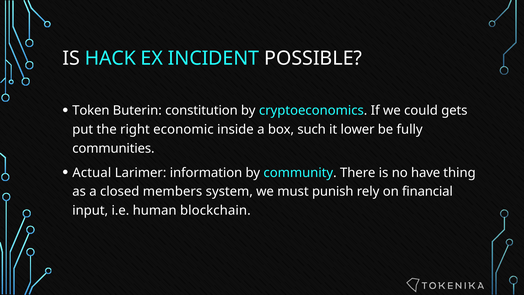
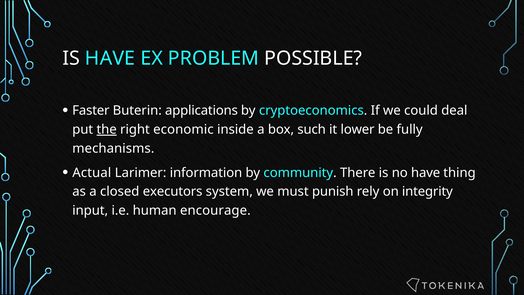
IS HACK: HACK -> HAVE (110, 58)
INCIDENT: INCIDENT -> PROBLEM (214, 58)
Token: Token -> Faster (91, 111)
constitution: constitution -> applications (201, 111)
gets: gets -> deal (454, 111)
the underline: none -> present (107, 129)
communities: communities -> mechanisms (113, 148)
members: members -> executors (173, 191)
financial: financial -> integrity (427, 191)
blockchain: blockchain -> encourage (215, 210)
